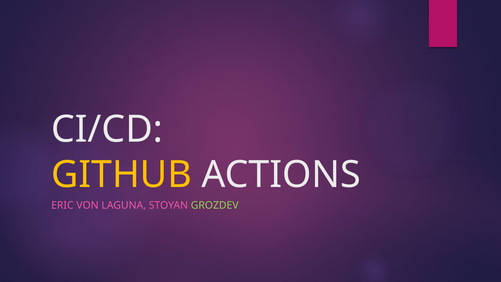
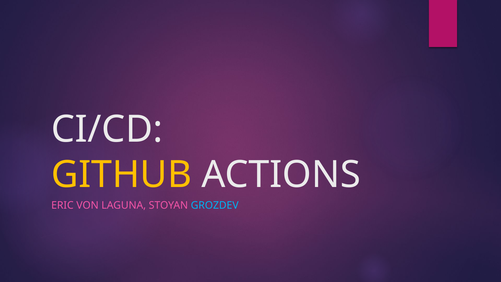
GROZDEV colour: light green -> light blue (215, 205)
